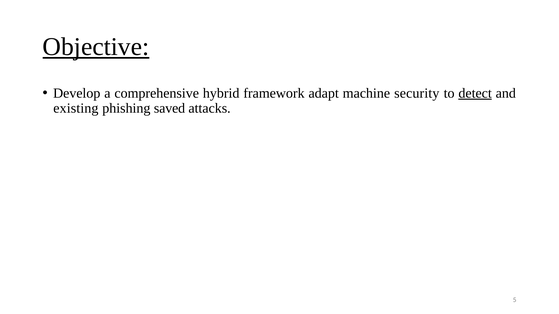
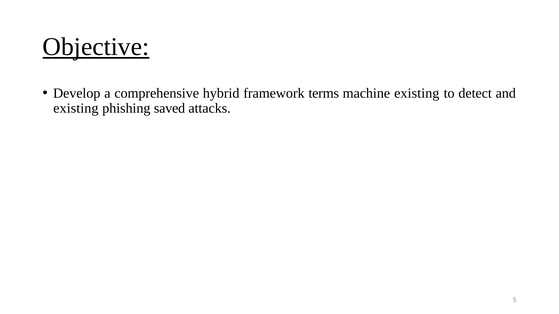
adapt: adapt -> terms (324, 93)
machine security: security -> existing (417, 93)
detect underline: present -> none (475, 93)
